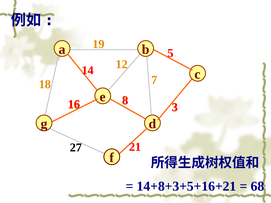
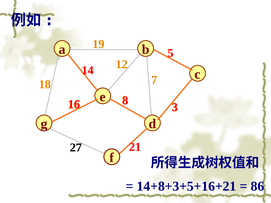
68: 68 -> 86 (258, 187)
